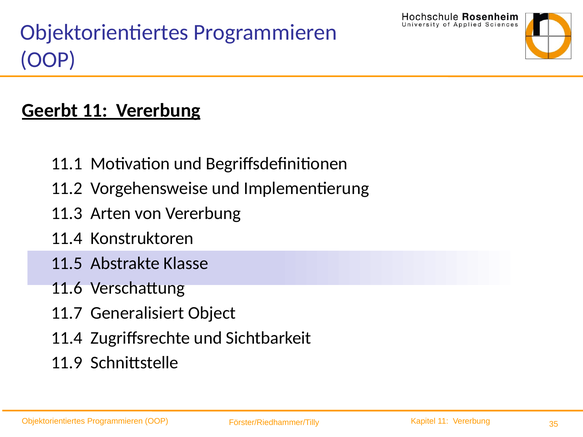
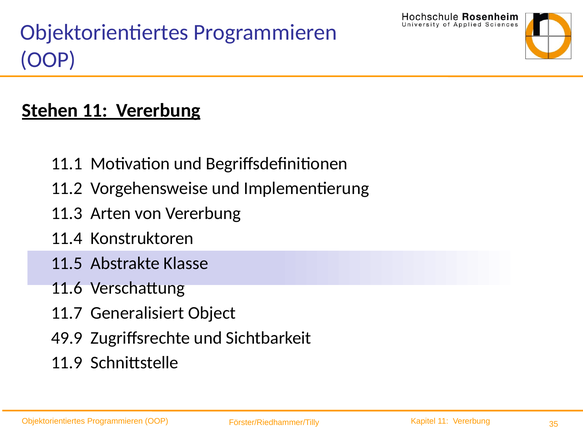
Geerbt: Geerbt -> Stehen (50, 111)
11.4: 11.4 -> 49.9 (67, 338)
